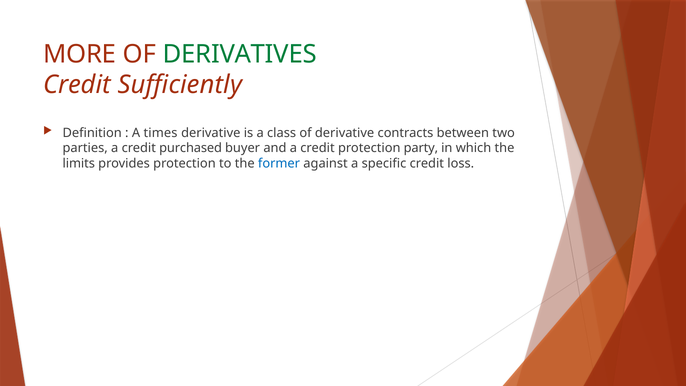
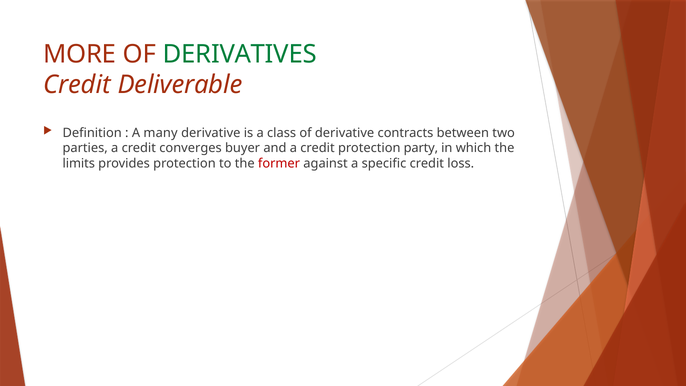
Sufficiently: Sufficiently -> Deliverable (180, 85)
times: times -> many (161, 133)
purchased: purchased -> converges (191, 148)
former colour: blue -> red (279, 164)
